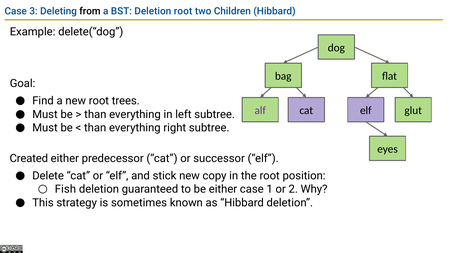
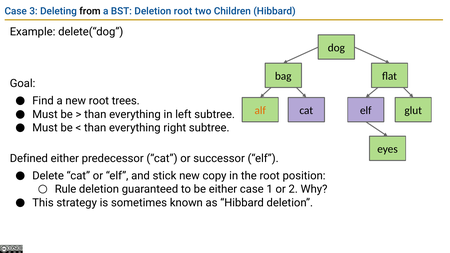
alf colour: purple -> orange (260, 110)
Created: Created -> Defined (29, 159)
Fish: Fish -> Rule (66, 189)
